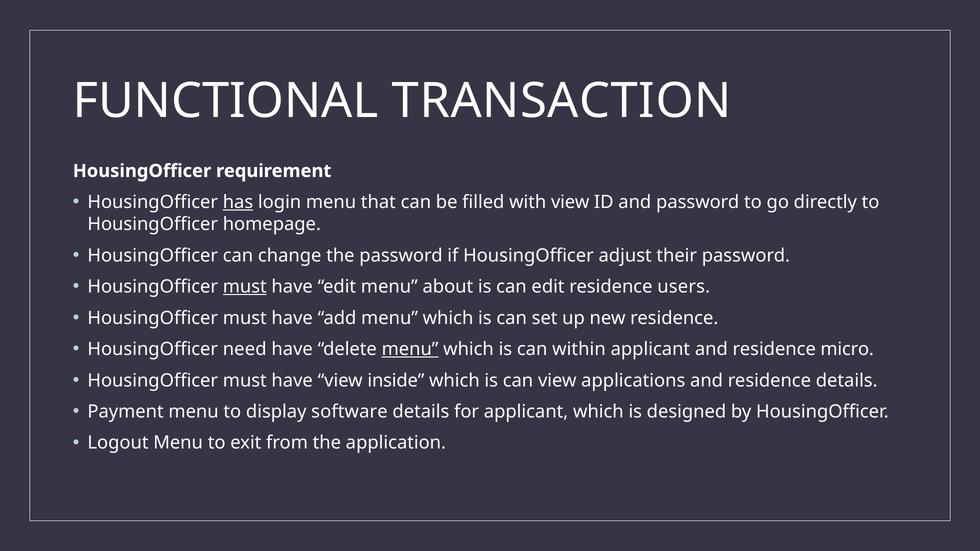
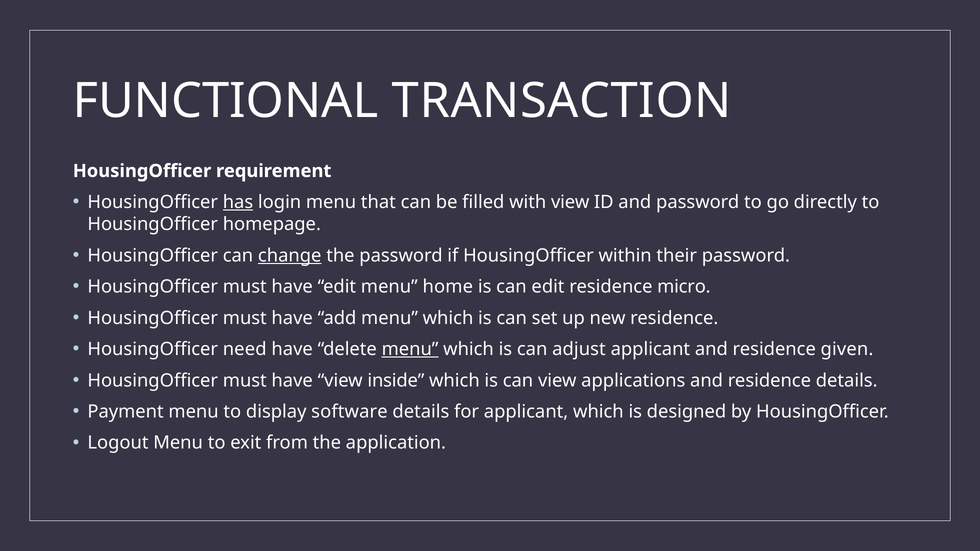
change underline: none -> present (290, 256)
adjust: adjust -> within (625, 256)
must underline: present -> none (245, 287)
about: about -> home (448, 287)
users: users -> micro (684, 287)
within: within -> adjust (579, 349)
micro: micro -> given (847, 349)
